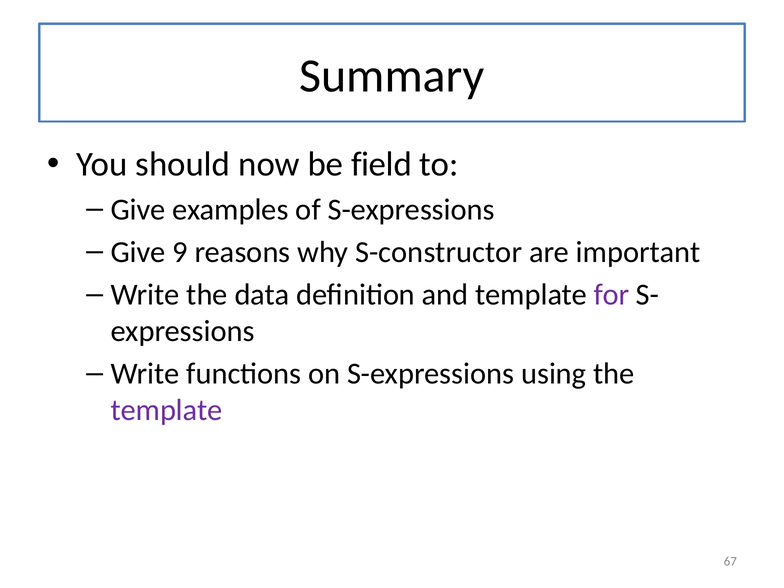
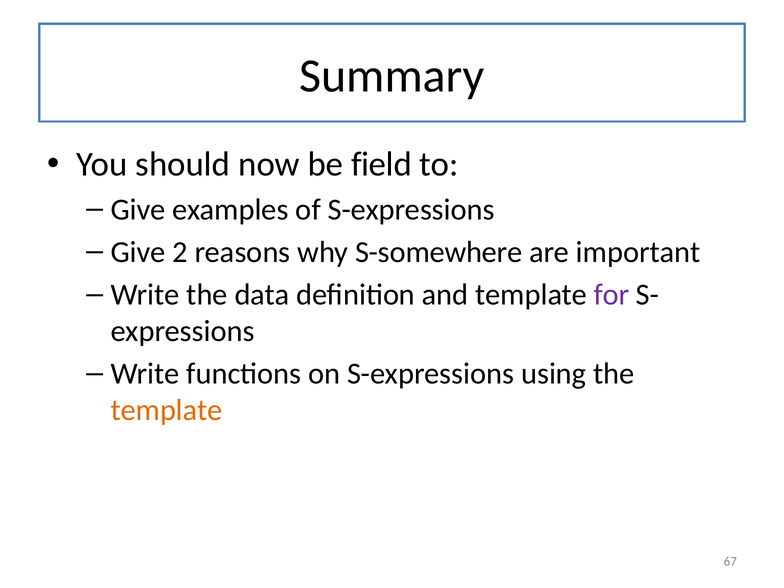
9: 9 -> 2 (180, 252)
S-constructor: S-constructor -> S-somewhere (439, 252)
template colour: purple -> orange (167, 410)
